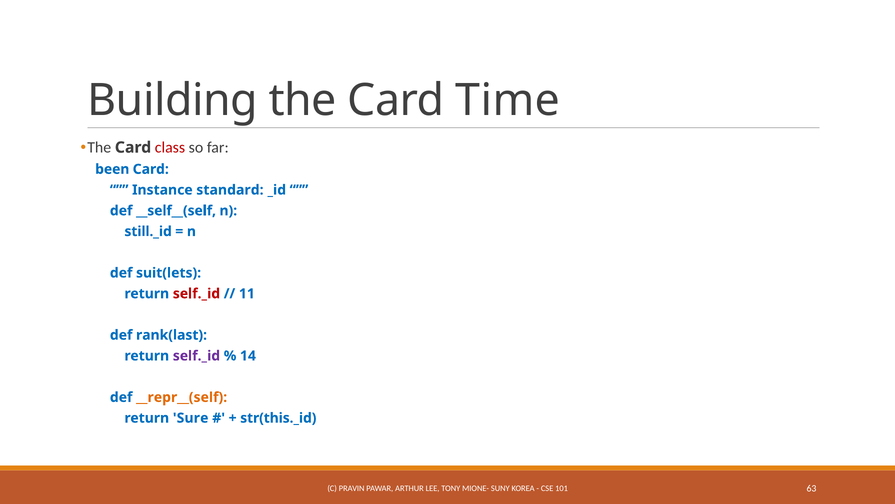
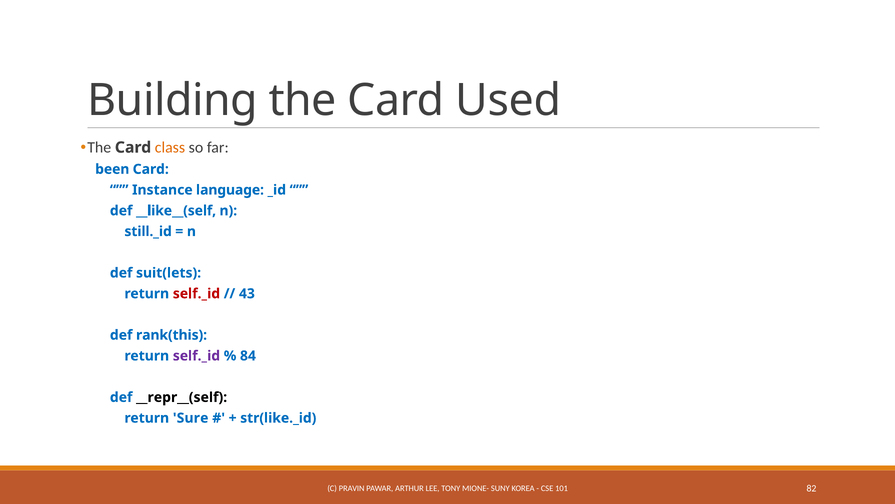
Time: Time -> Used (508, 100)
class colour: red -> orange (170, 147)
standard: standard -> language (230, 190)
__self__(self: __self__(self -> __like__(self (176, 210)
11: 11 -> 43 (247, 293)
rank(last: rank(last -> rank(this (172, 335)
14: 14 -> 84 (248, 355)
__repr__(self colour: orange -> black (182, 397)
str(this._id: str(this._id -> str(like._id (278, 418)
63: 63 -> 82 (811, 488)
